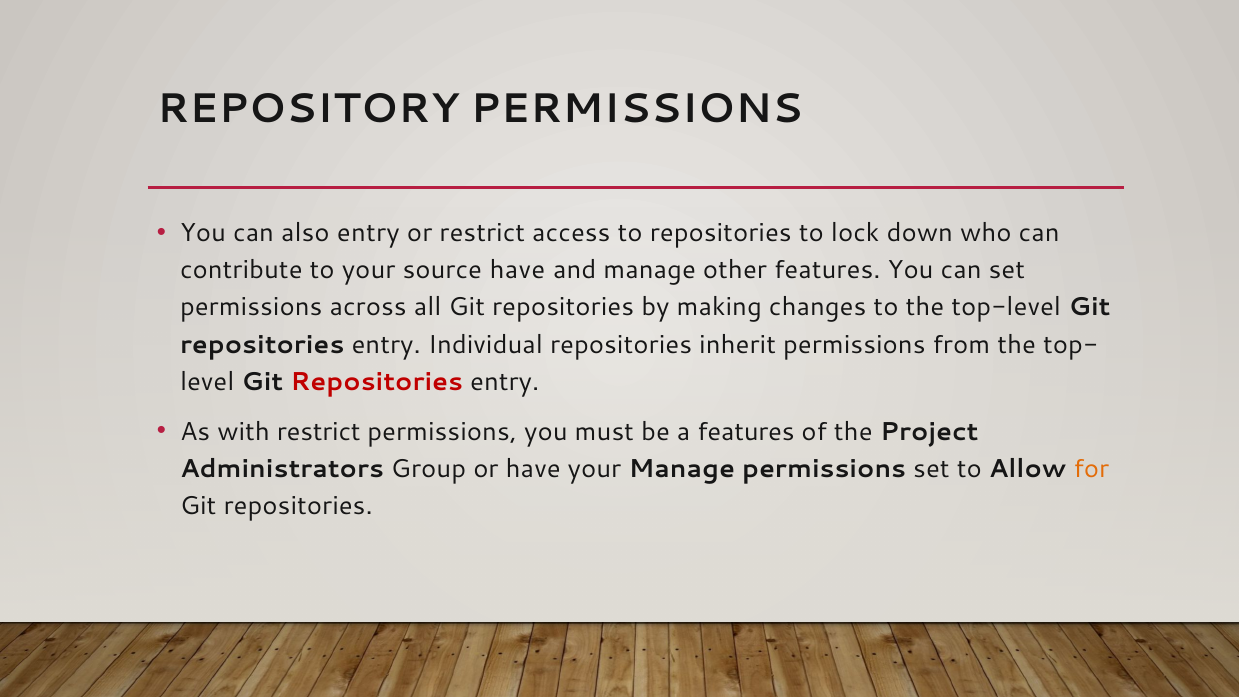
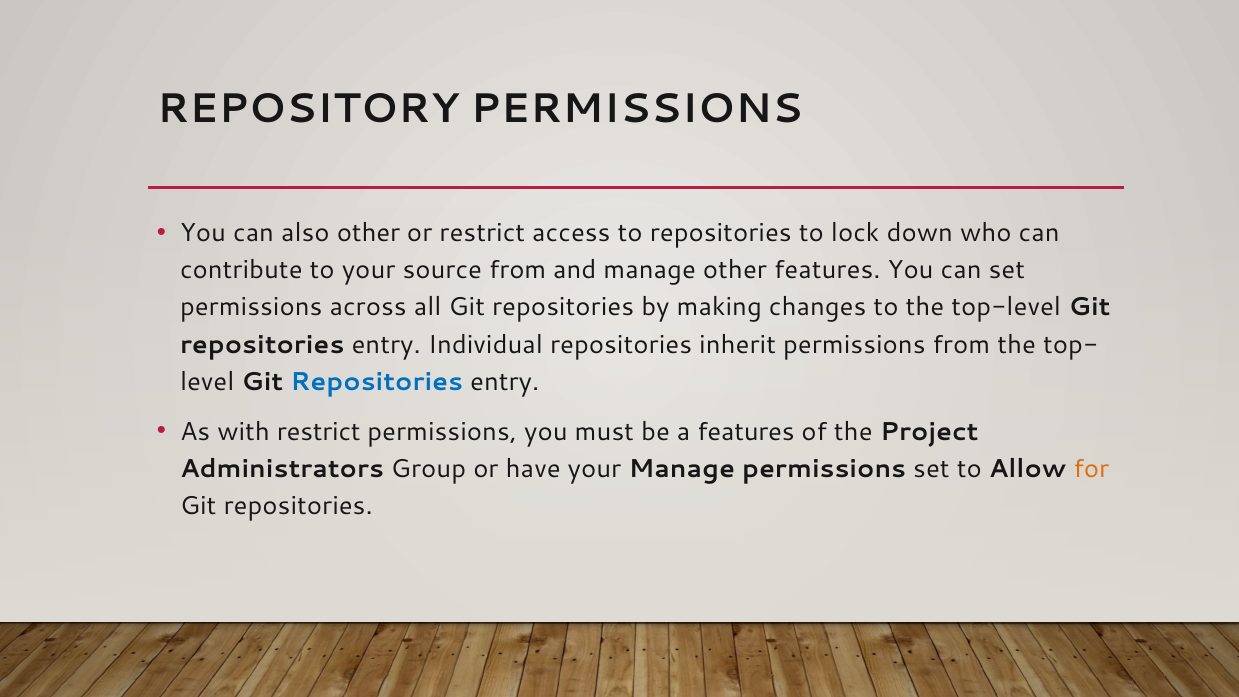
also entry: entry -> other (369, 233)
source have: have -> from (518, 270)
Repositories colour: red -> blue (377, 382)
